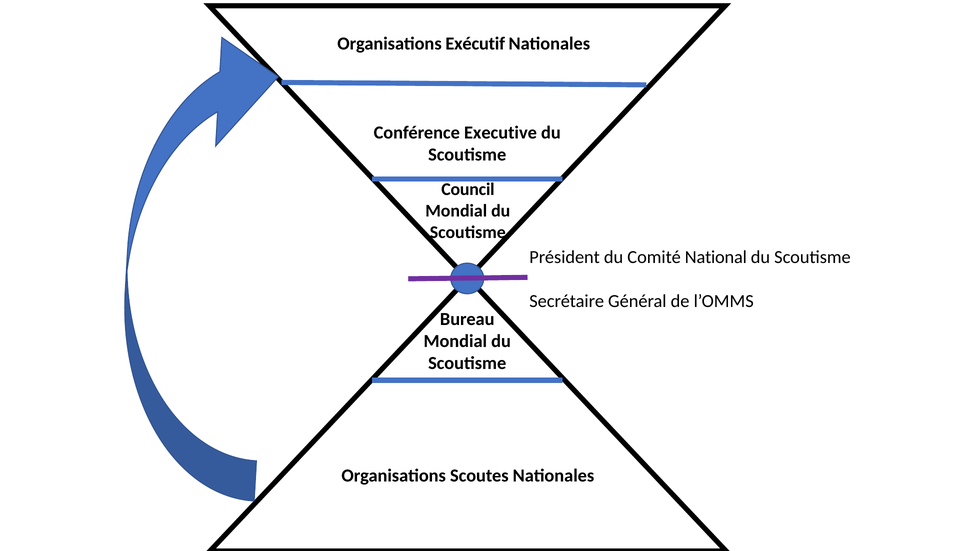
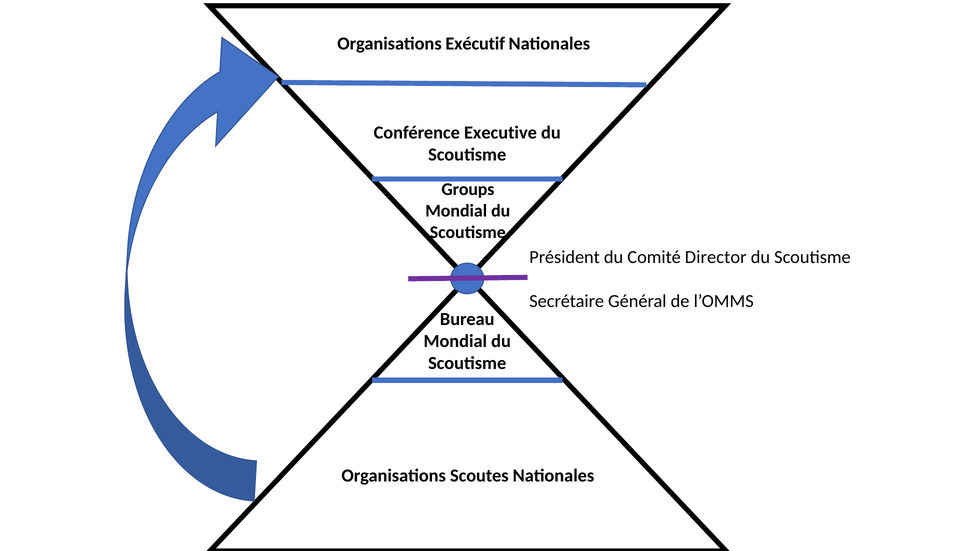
Council: Council -> Groups (468, 189)
National: National -> Director (716, 257)
